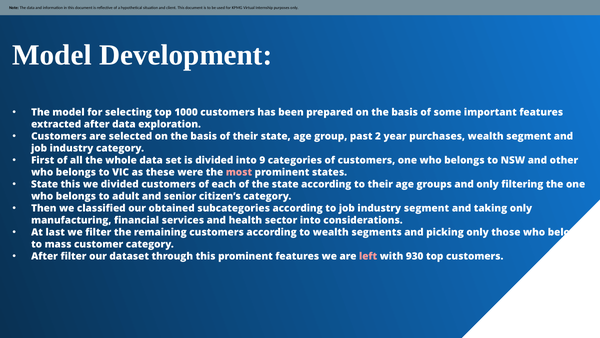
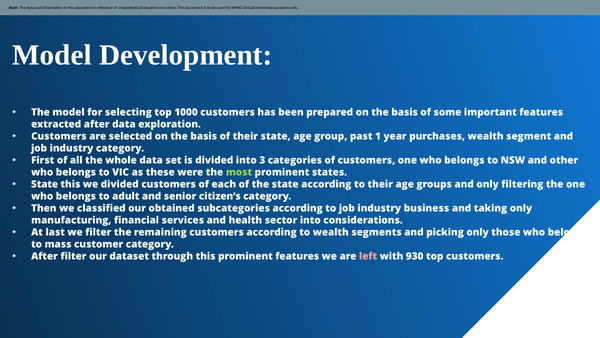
2: 2 -> 1 (378, 136)
9: 9 -> 3 (262, 160)
most colour: pink -> light green (239, 172)
industry segment: segment -> business (427, 208)
